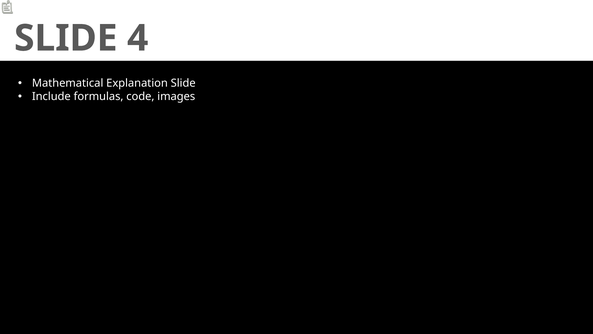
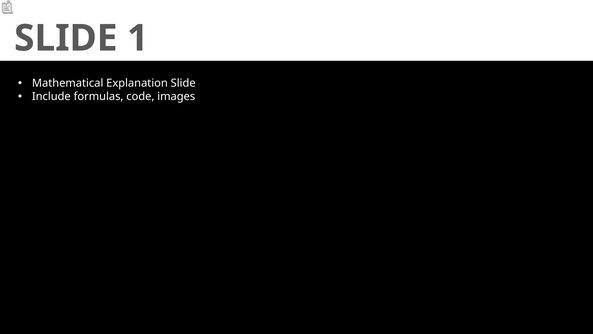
4: 4 -> 1 (138, 38)
